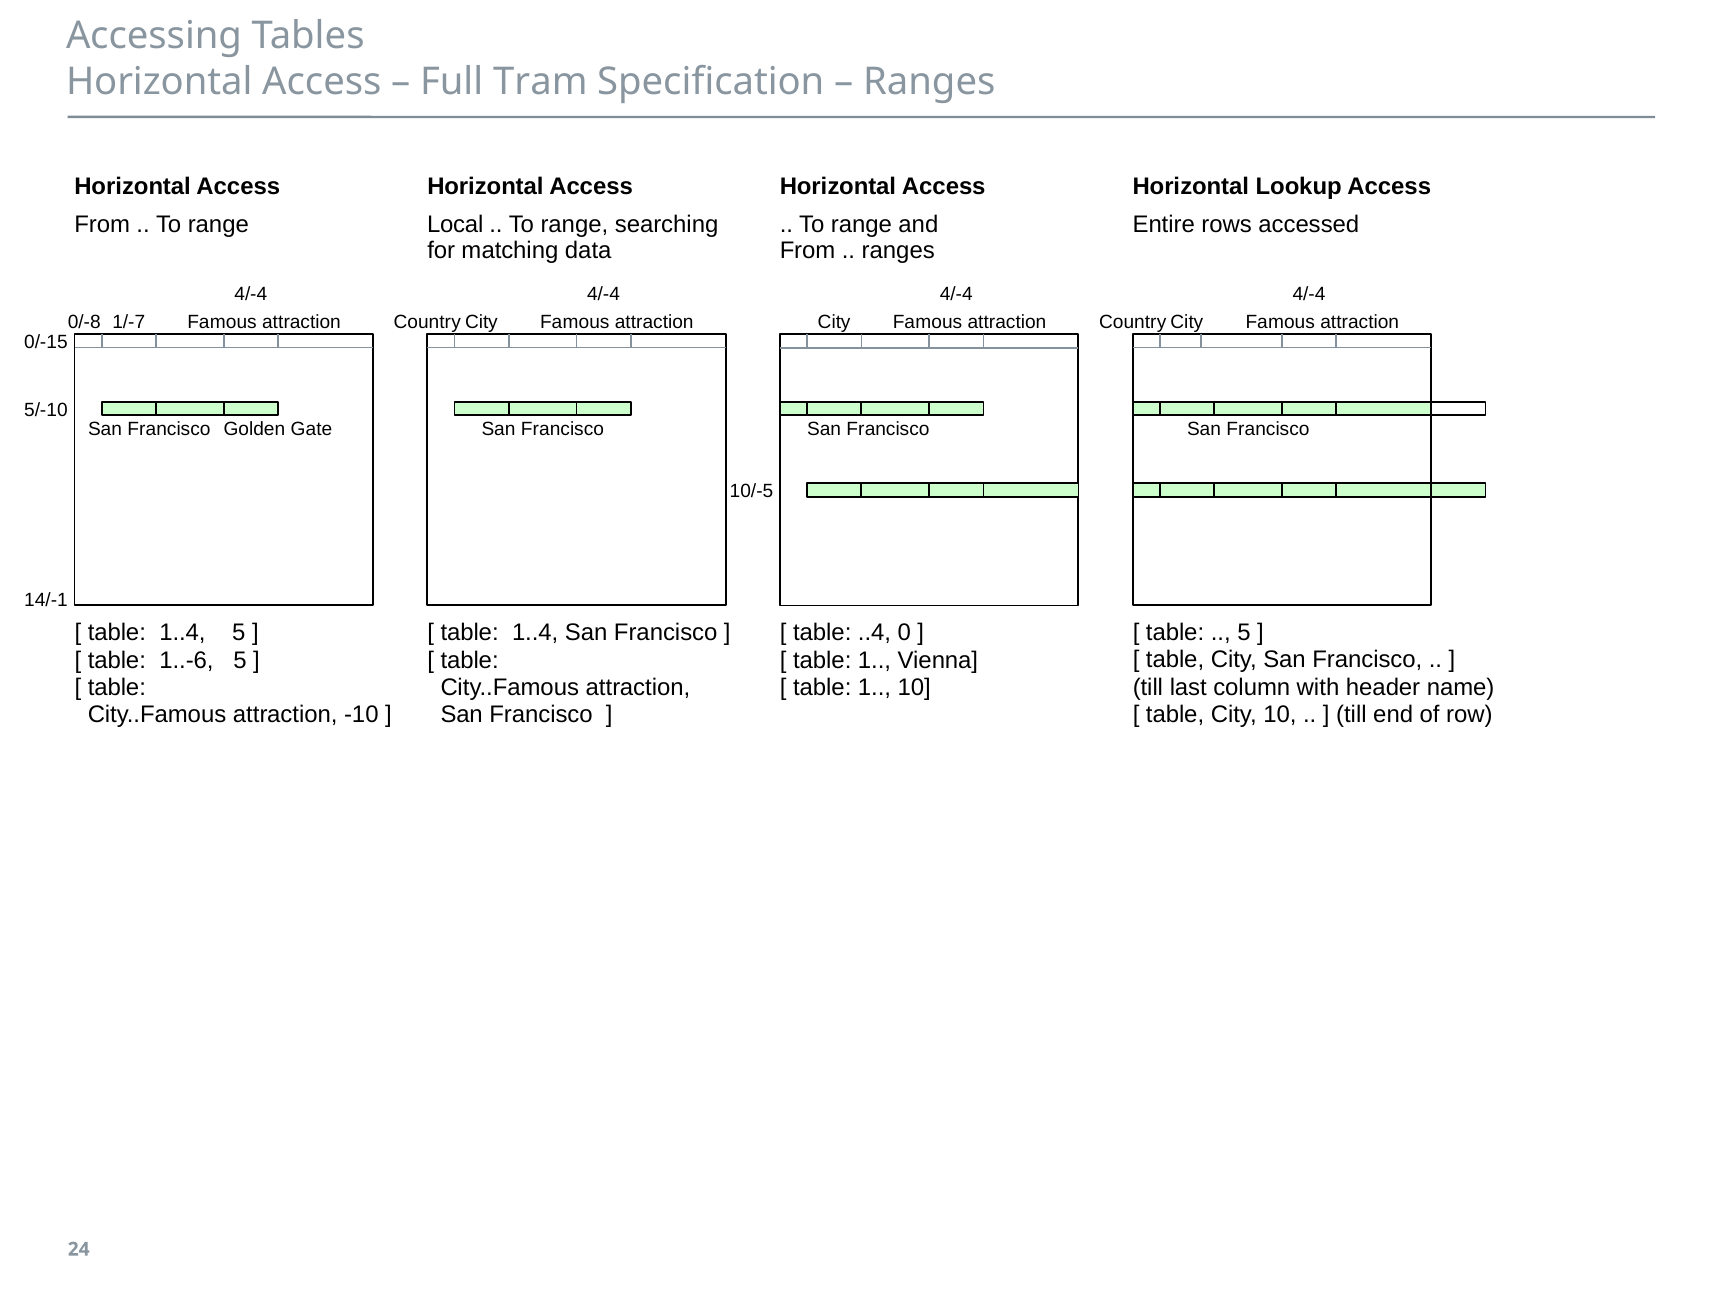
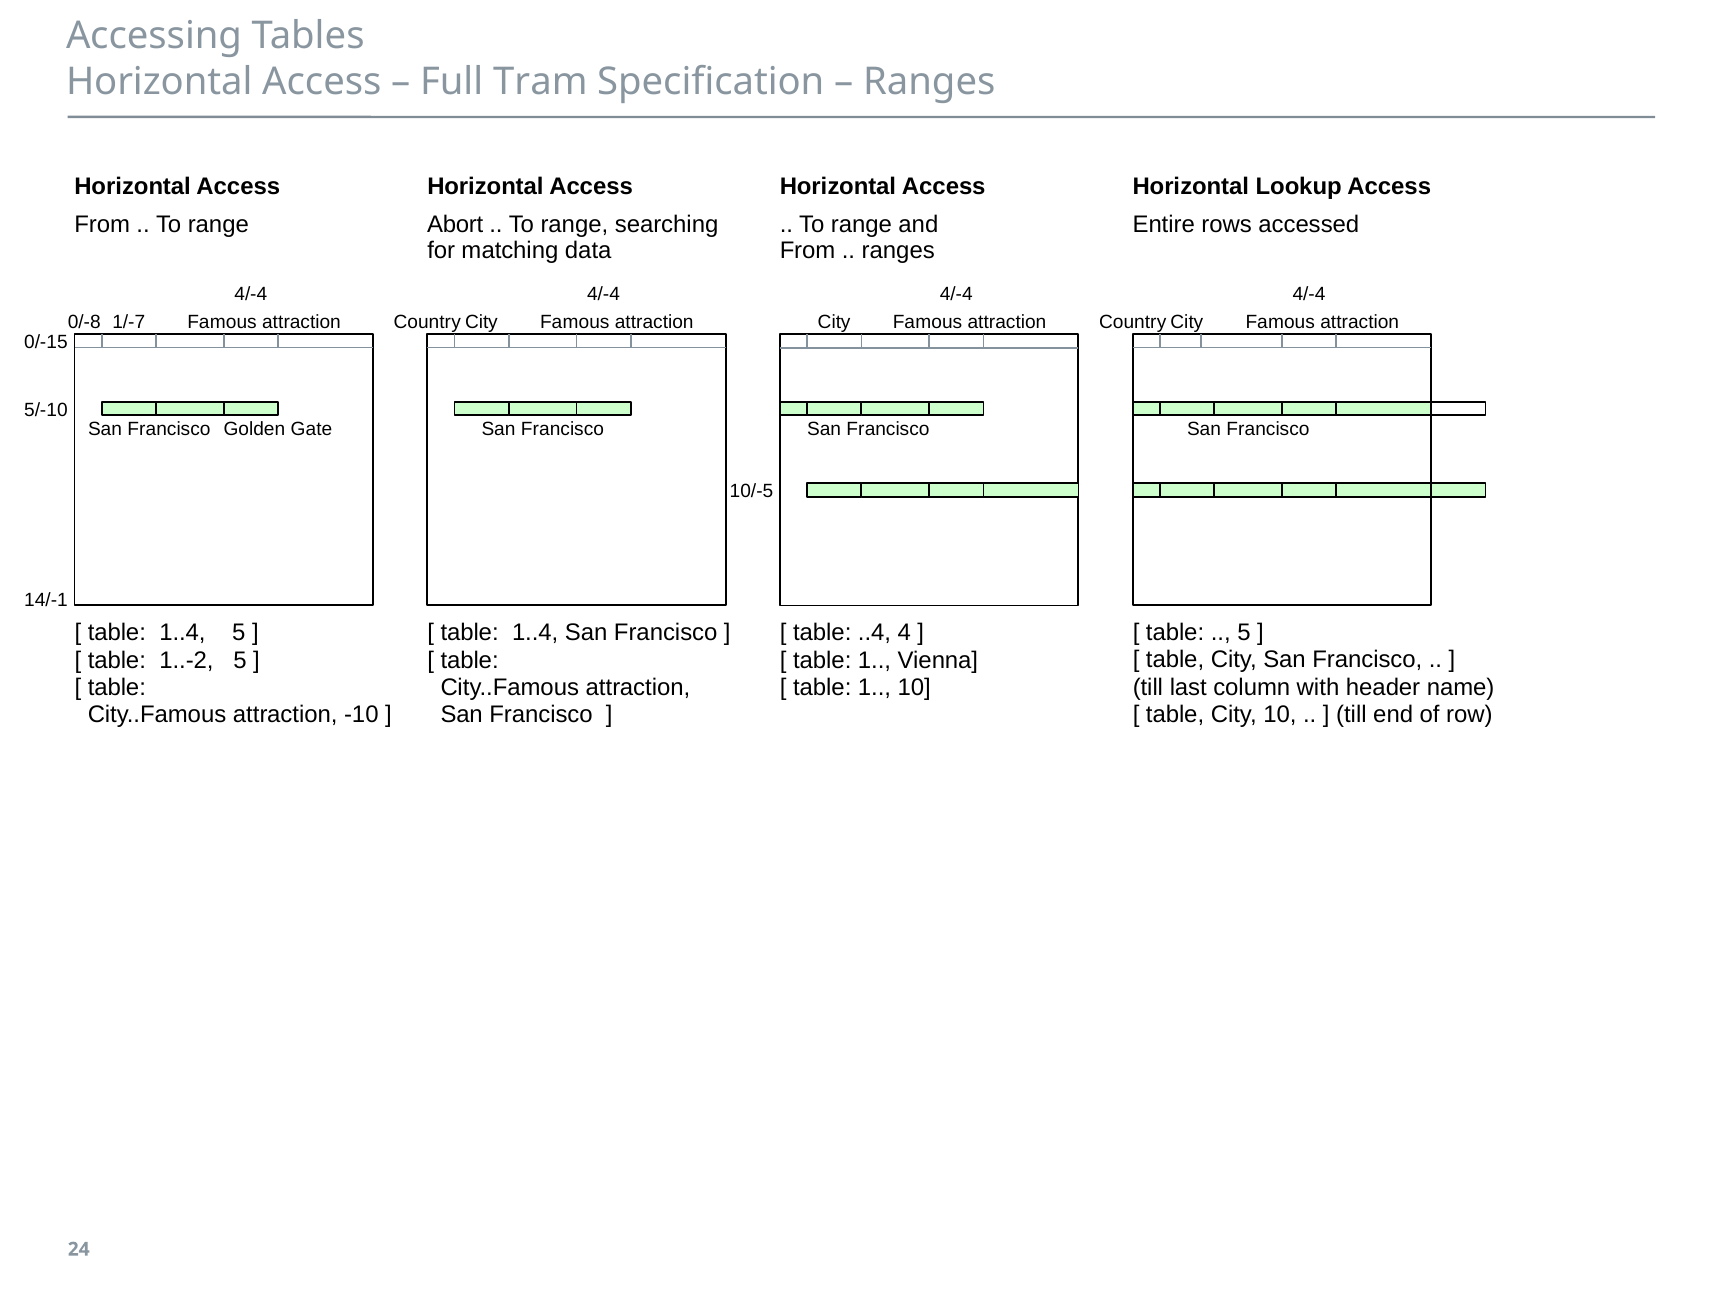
Local: Local -> Abort (455, 225)
0: 0 -> 4 (904, 633)
1..-6: 1..-6 -> 1..-2 (186, 660)
